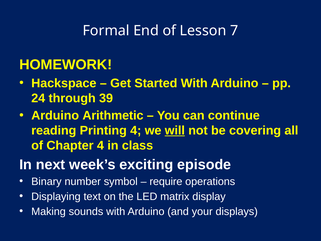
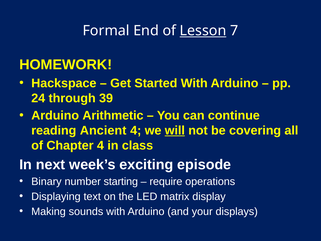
Lesson underline: none -> present (203, 31)
Printing: Printing -> Ancient (103, 130)
symbol: symbol -> starting (121, 181)
